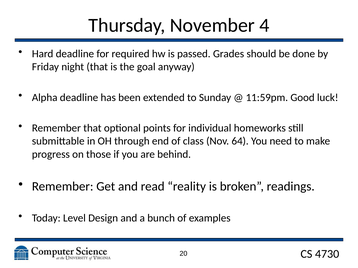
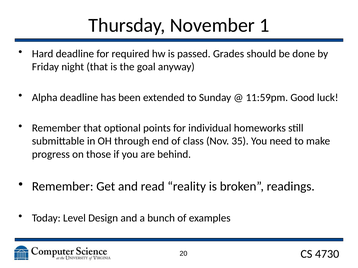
4: 4 -> 1 (264, 25)
64: 64 -> 35 (240, 141)
